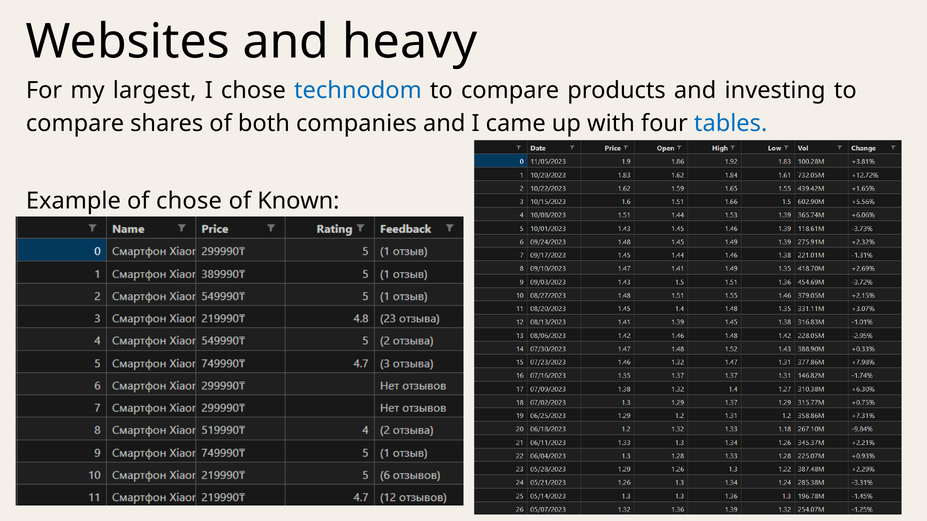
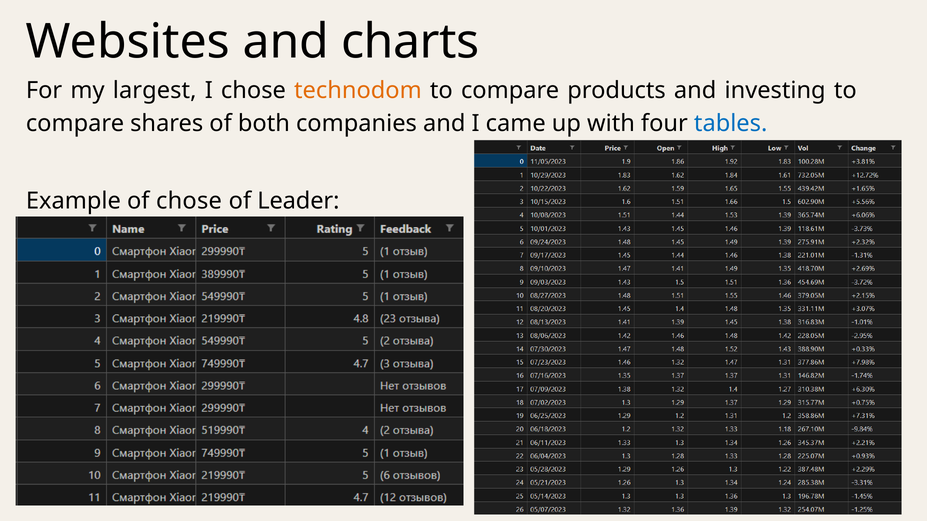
heavy: heavy -> charts (410, 42)
technodom colour: blue -> orange (358, 90)
Known: Known -> Leader (298, 201)
